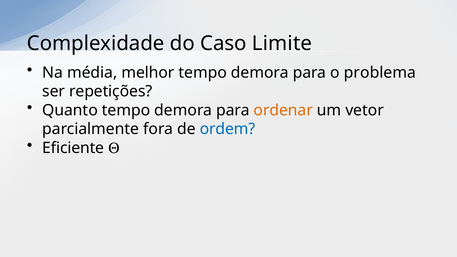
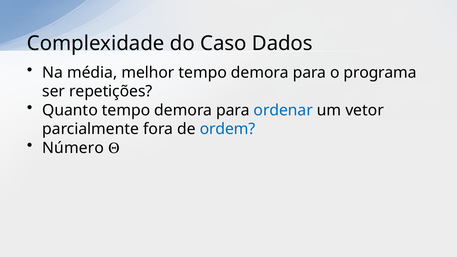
Limite: Limite -> Dados (282, 43)
problema: problema -> programa (380, 73)
ordenar colour: orange -> blue (283, 110)
Eficiente: Eficiente -> Número (73, 148)
